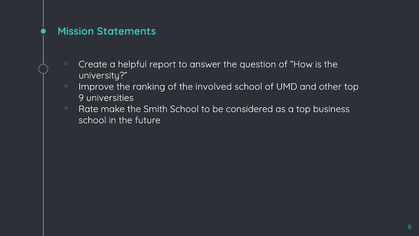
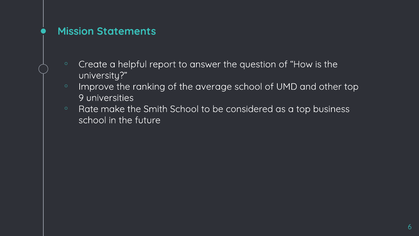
involved: involved -> average (214, 87)
